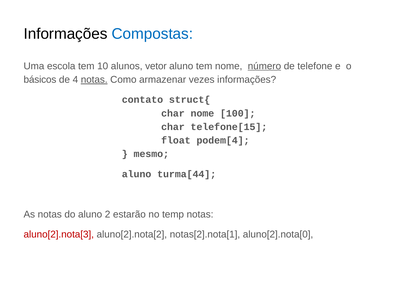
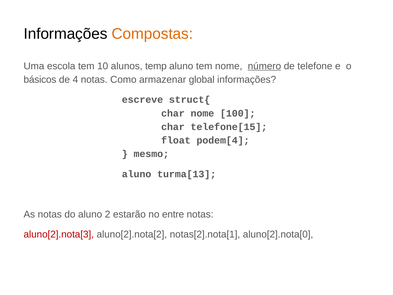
Compostas colour: blue -> orange (152, 34)
vetor: vetor -> temp (156, 66)
notas underline: present -> none (94, 80)
vezes: vezes -> global (202, 80)
contato: contato -> escreve (142, 100)
turma[44: turma[44 -> turma[13 (187, 174)
temp: temp -> entre (173, 214)
